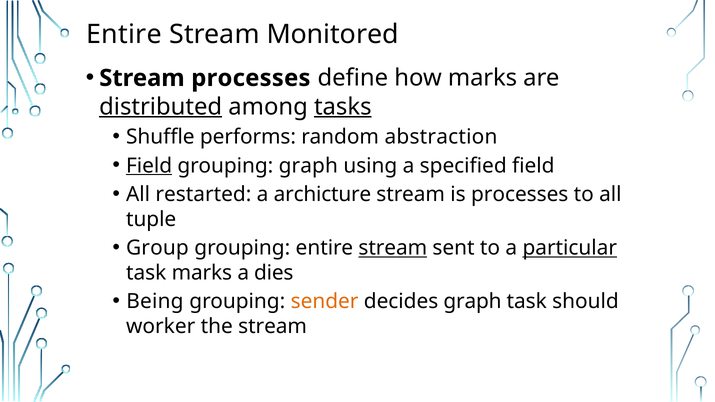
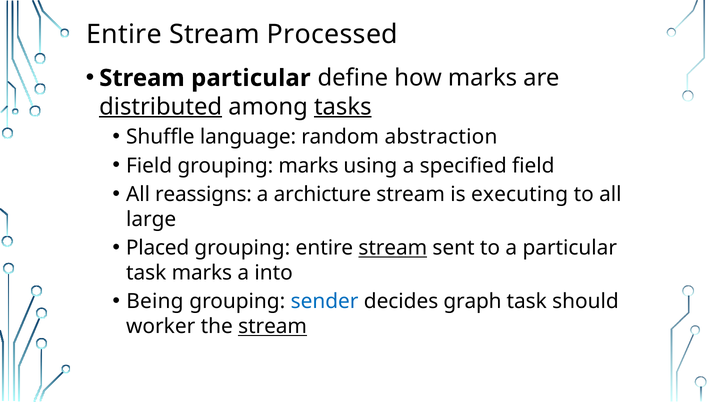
Monitored: Monitored -> Processed (332, 35)
Stream processes: processes -> particular (251, 78)
performs: performs -> language (248, 137)
Field underline: present -> none (149, 166)
grouping graph: graph -> marks (308, 166)
restarted: restarted -> reassigns (203, 194)
is processes: processes -> executing (520, 194)
tuple: tuple -> large (151, 219)
Group: Group -> Placed (158, 248)
particular underline: present -> none (570, 248)
dies: dies -> into (274, 273)
sender colour: orange -> blue (325, 302)
stream underline: none -> present (273, 327)
